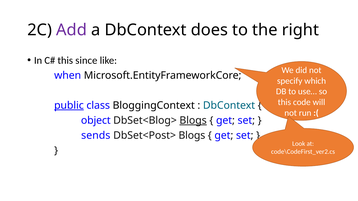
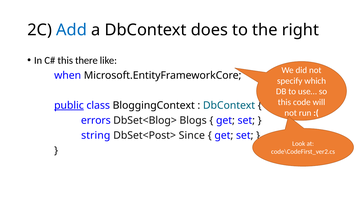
Add colour: purple -> blue (72, 30)
since: since -> there (86, 61)
object: object -> errors (96, 121)
Blogs underline: present -> none (193, 121)
sends: sends -> string (96, 136)
DbSet<Post> Blogs: Blogs -> Since (192, 136)
